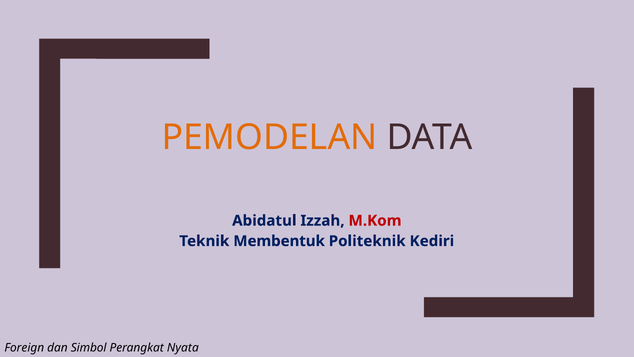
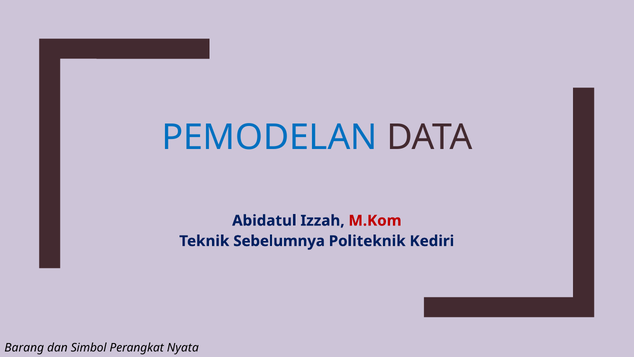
PEMODELAN colour: orange -> blue (269, 138)
Membentuk: Membentuk -> Sebelumnya (279, 241)
Foreign: Foreign -> Barang (24, 348)
